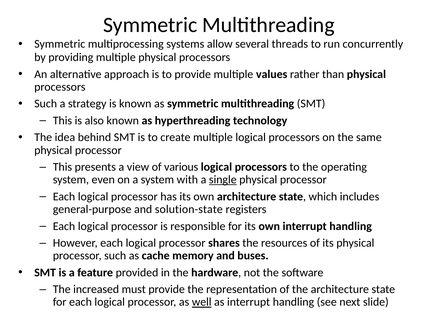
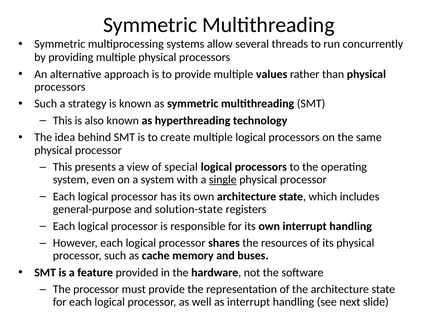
various: various -> special (181, 167)
The increased: increased -> processor (96, 289)
well underline: present -> none (202, 302)
